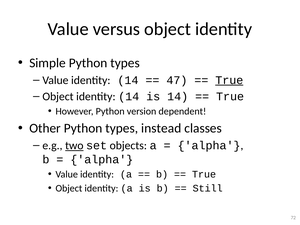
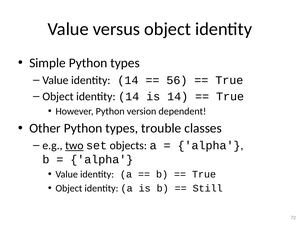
47: 47 -> 56 (177, 80)
True underline: present -> none (229, 80)
instead: instead -> trouble (161, 128)
